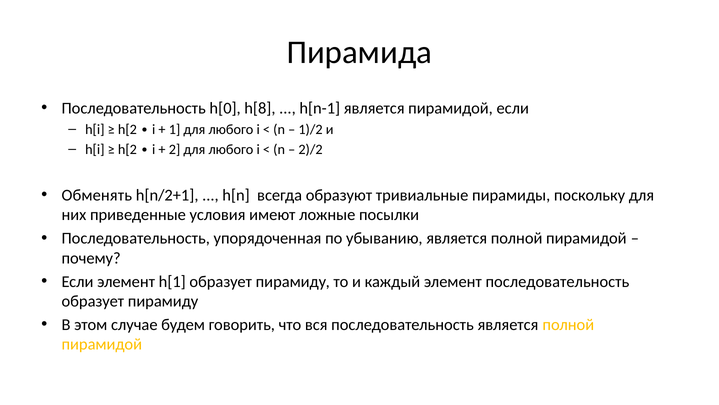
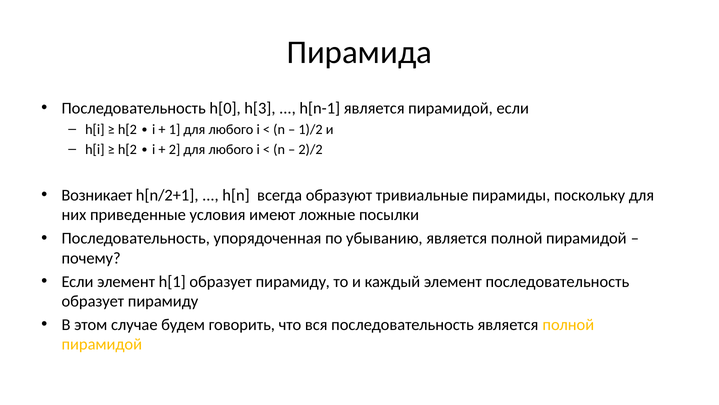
h[8: h[8 -> h[3 (260, 108)
Обменять: Обменять -> Возникает (97, 195)
